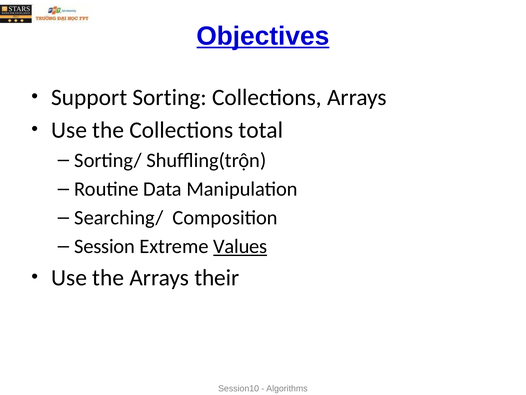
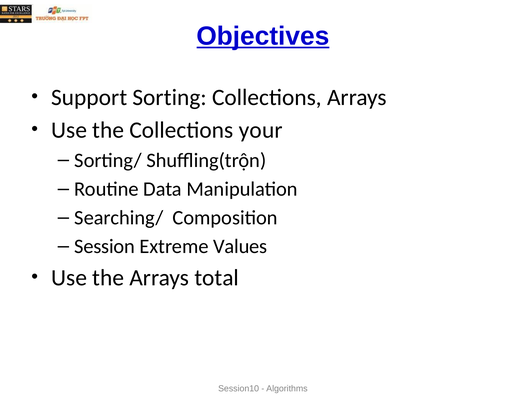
total: total -> your (261, 130)
Values underline: present -> none (240, 246)
their: their -> total (217, 277)
